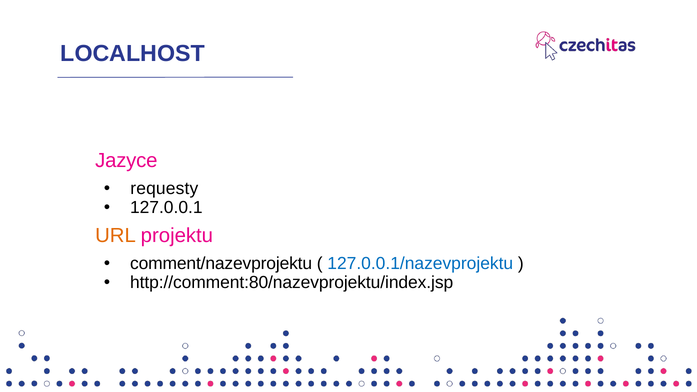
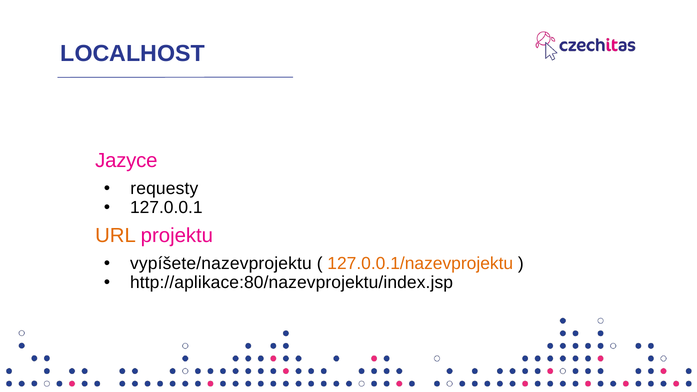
comment/nazevprojektu: comment/nazevprojektu -> vypíšete/nazevprojektu (221, 264)
127.0.0.1/nazevprojektu colour: blue -> orange (420, 264)
http://comment:80/nazevprojektu/index.jsp: http://comment:80/nazevprojektu/index.jsp -> http://aplikace:80/nazevprojektu/index.jsp (292, 283)
